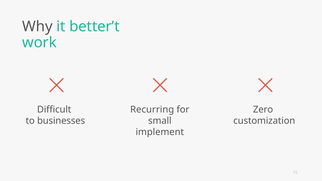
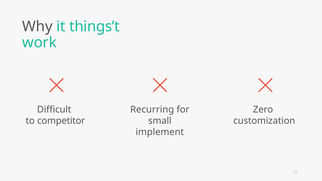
better’t: better’t -> things’t (95, 27)
businesses: businesses -> competitor (61, 121)
